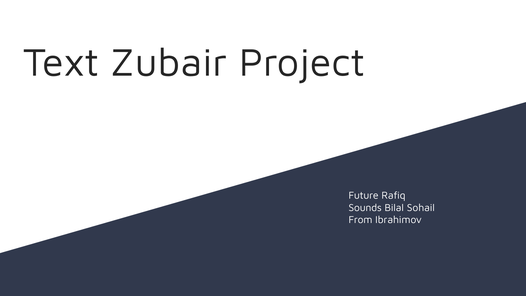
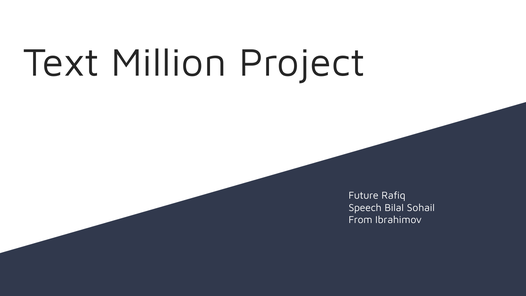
Zubair: Zubair -> Million (169, 63)
Sounds: Sounds -> Speech (365, 208)
